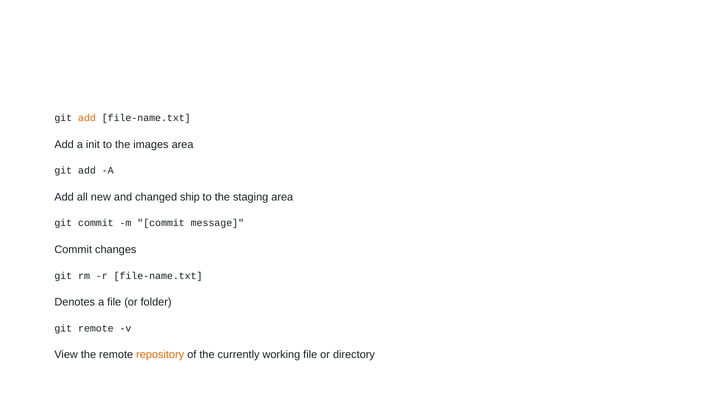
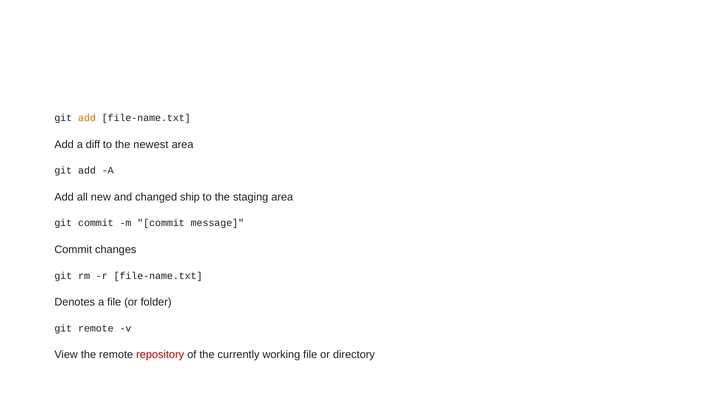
init: init -> diff (93, 144)
images: images -> newest (151, 144)
repository colour: orange -> red (160, 354)
